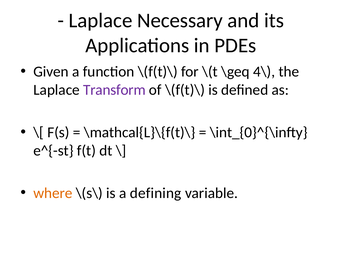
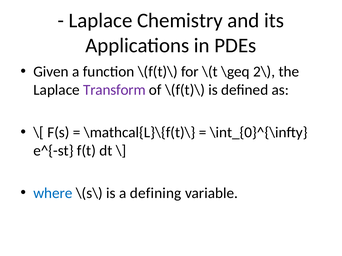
Necessary: Necessary -> Chemistry (180, 21)
4\: 4\ -> 2\ (264, 72)
where colour: orange -> blue (53, 193)
